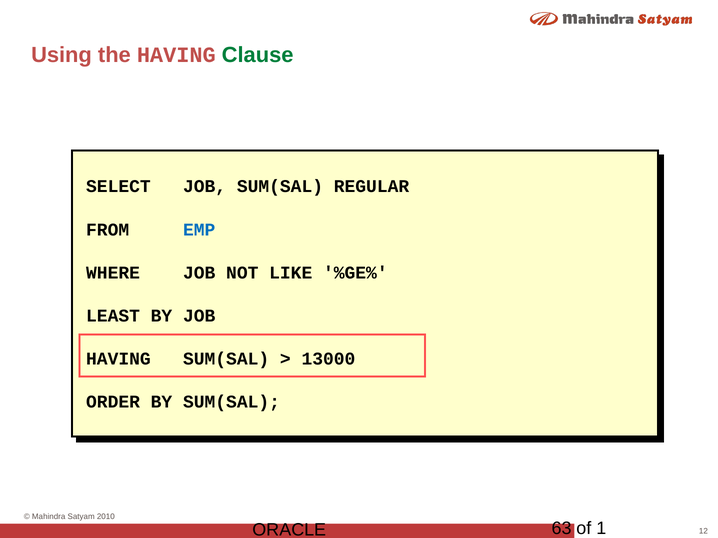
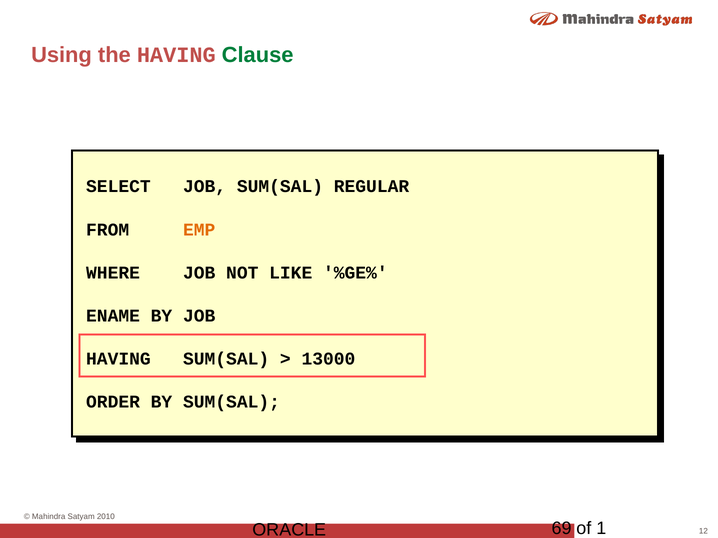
EMP colour: blue -> orange (199, 230)
LEAST: LEAST -> ENAME (113, 316)
63: 63 -> 69 (562, 529)
